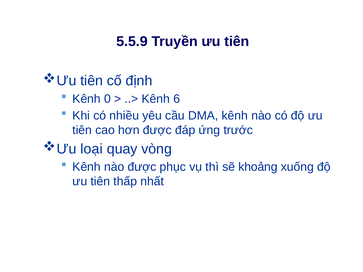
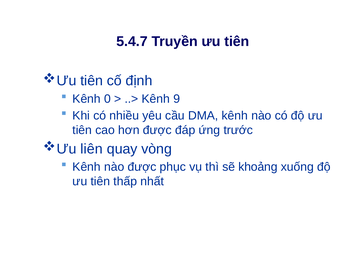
5.5.9: 5.5.9 -> 5.4.7 (132, 42)
6: 6 -> 9 (177, 99)
loại: loại -> liên (92, 149)
